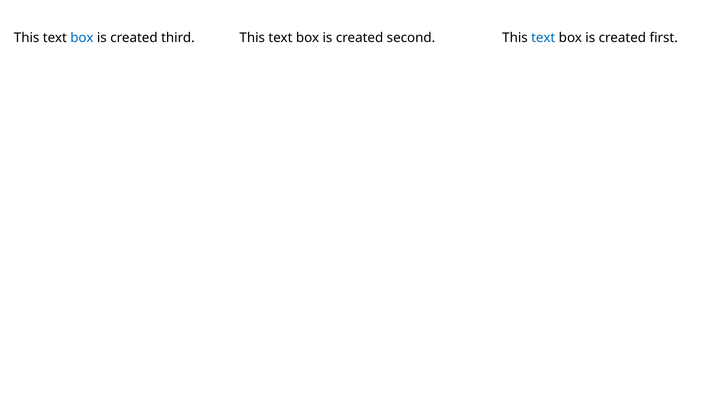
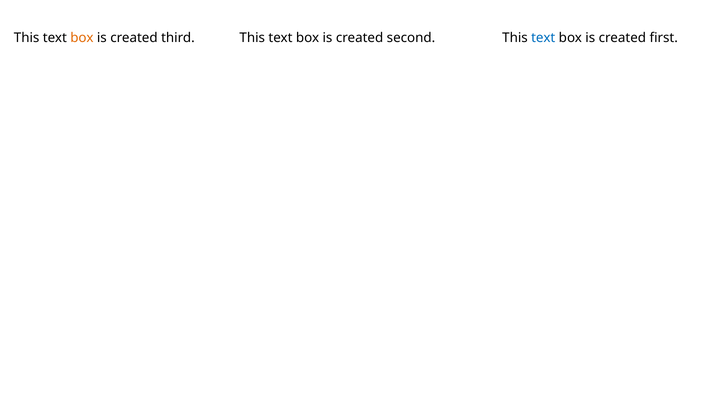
box colour: blue -> orange (82, 38)
